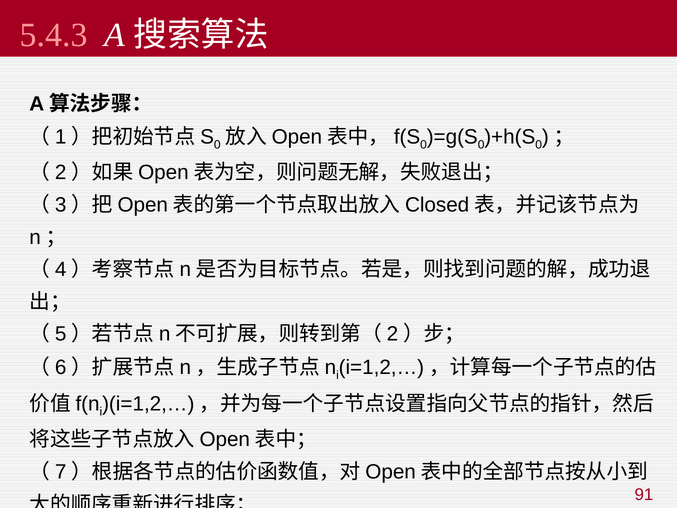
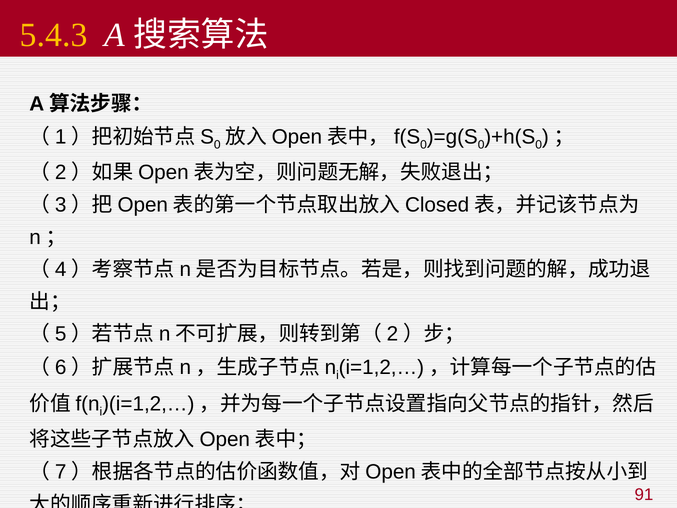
5.4.3 colour: pink -> yellow (54, 35)
